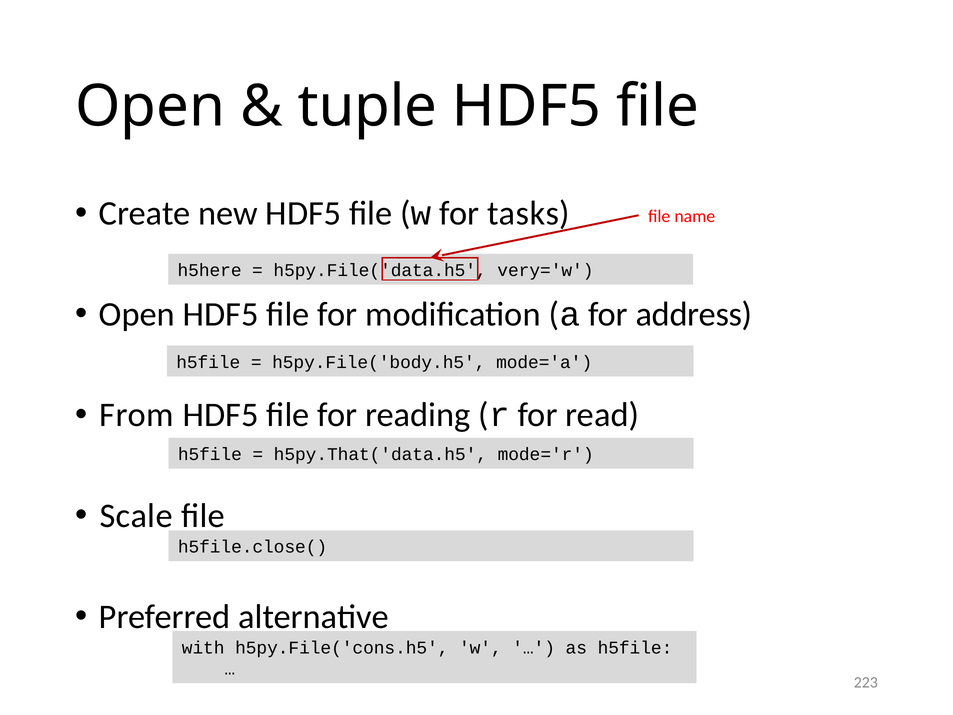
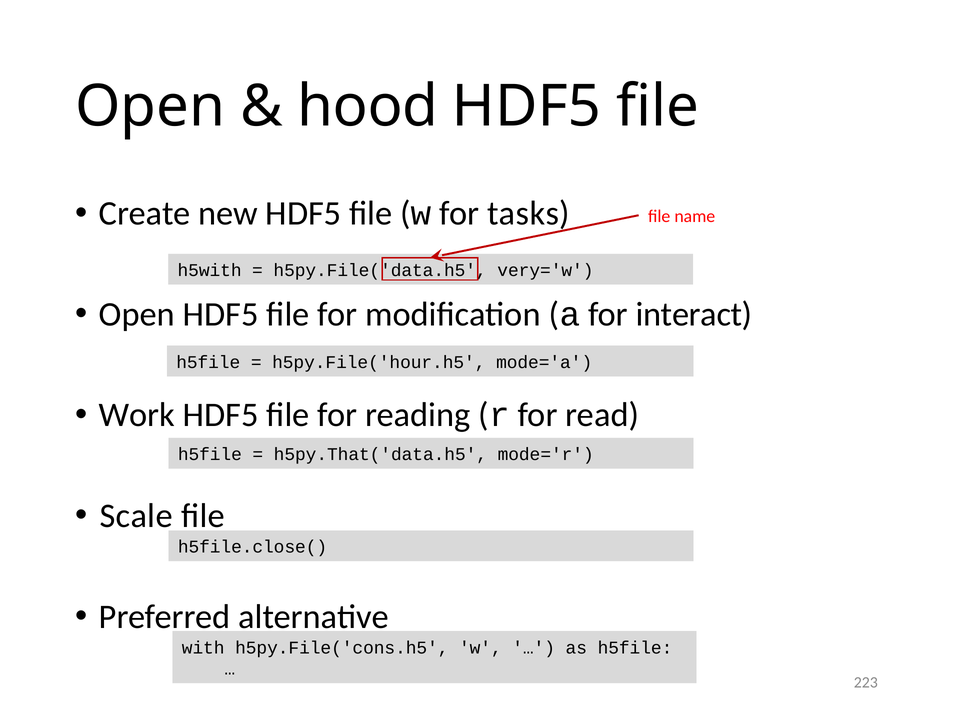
tuple: tuple -> hood (368, 107)
h5here: h5here -> h5with (210, 270)
address: address -> interact (694, 314)
h5py.File('body.h5: h5py.File('body.h5 -> h5py.File('hour.h5 (379, 362)
From: From -> Work (137, 415)
